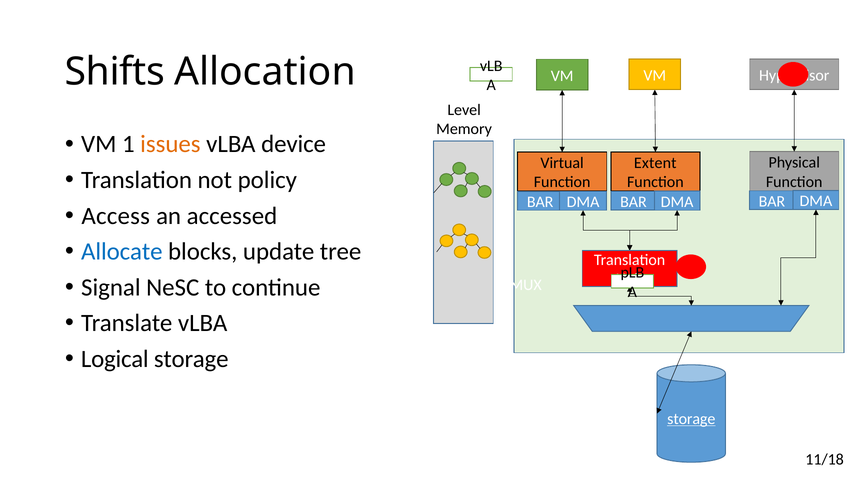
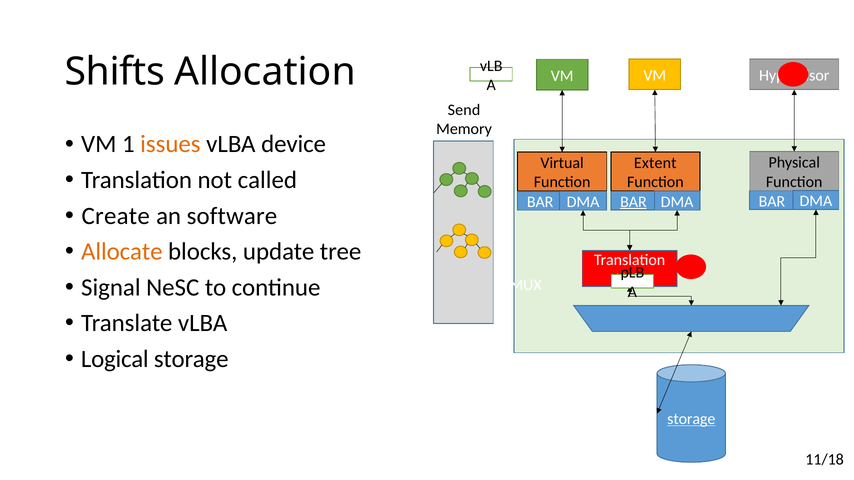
Level: Level -> Send (464, 110)
policy: policy -> called (267, 180)
BAR underline: none -> present (633, 202)
Access: Access -> Create (116, 216)
accessed: accessed -> software (232, 216)
Allocate colour: blue -> orange (122, 252)
